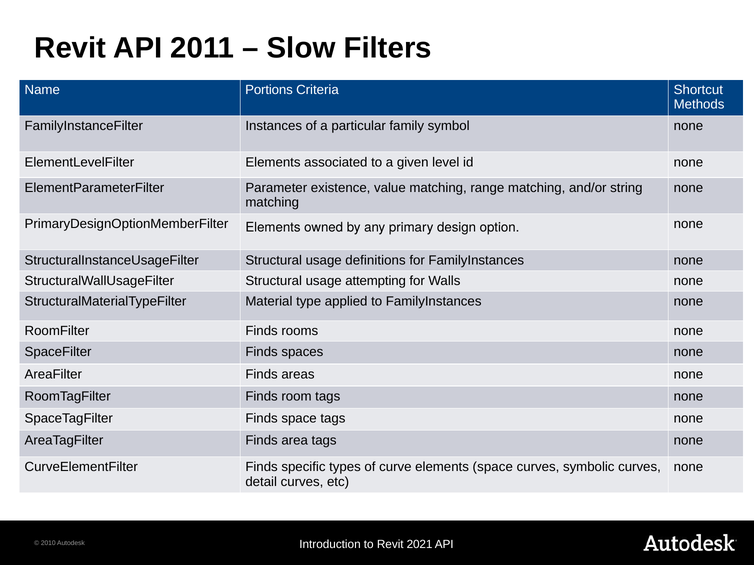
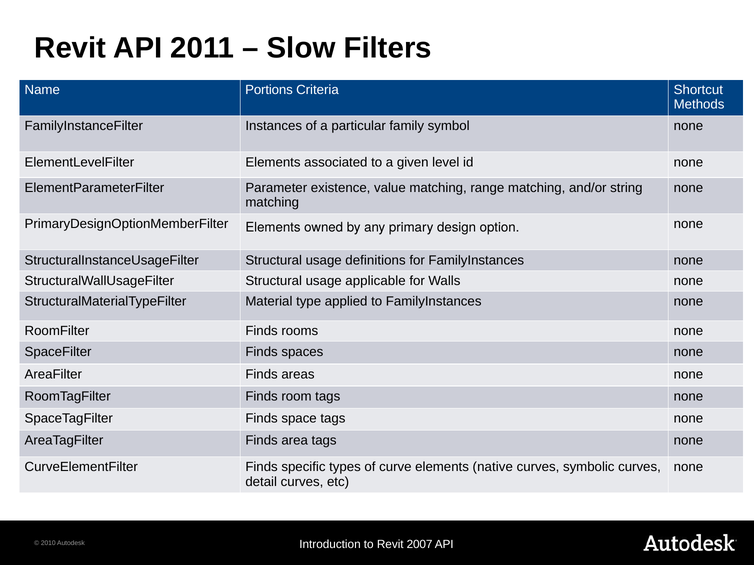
attempting: attempting -> applicable (376, 281)
elements space: space -> native (493, 467)
2021: 2021 -> 2007 (420, 545)
